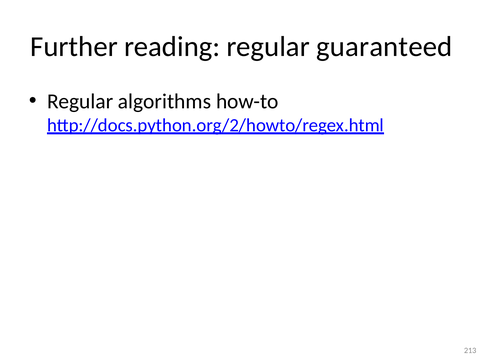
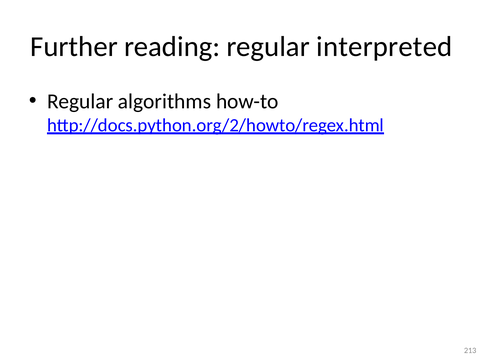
guaranteed: guaranteed -> interpreted (384, 47)
